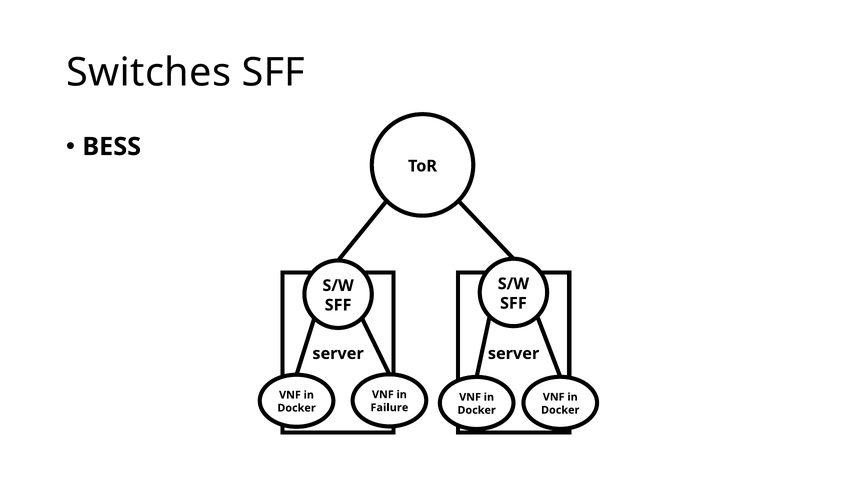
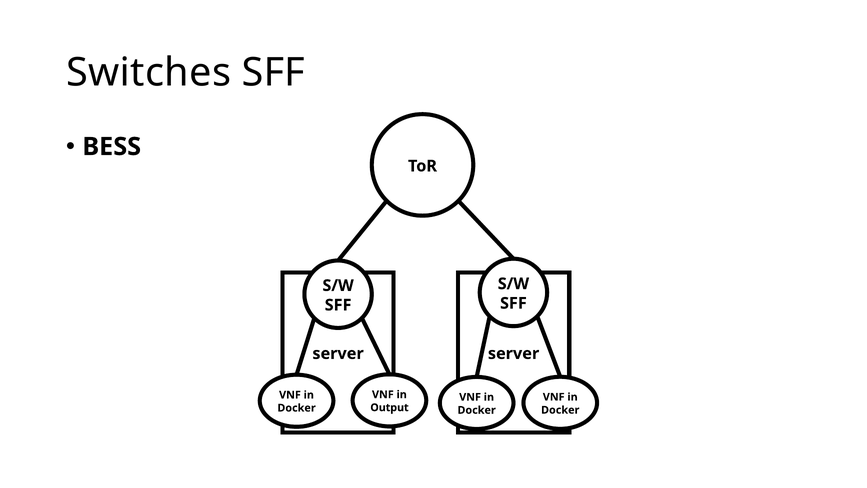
Failure: Failure -> Output (389, 407)
